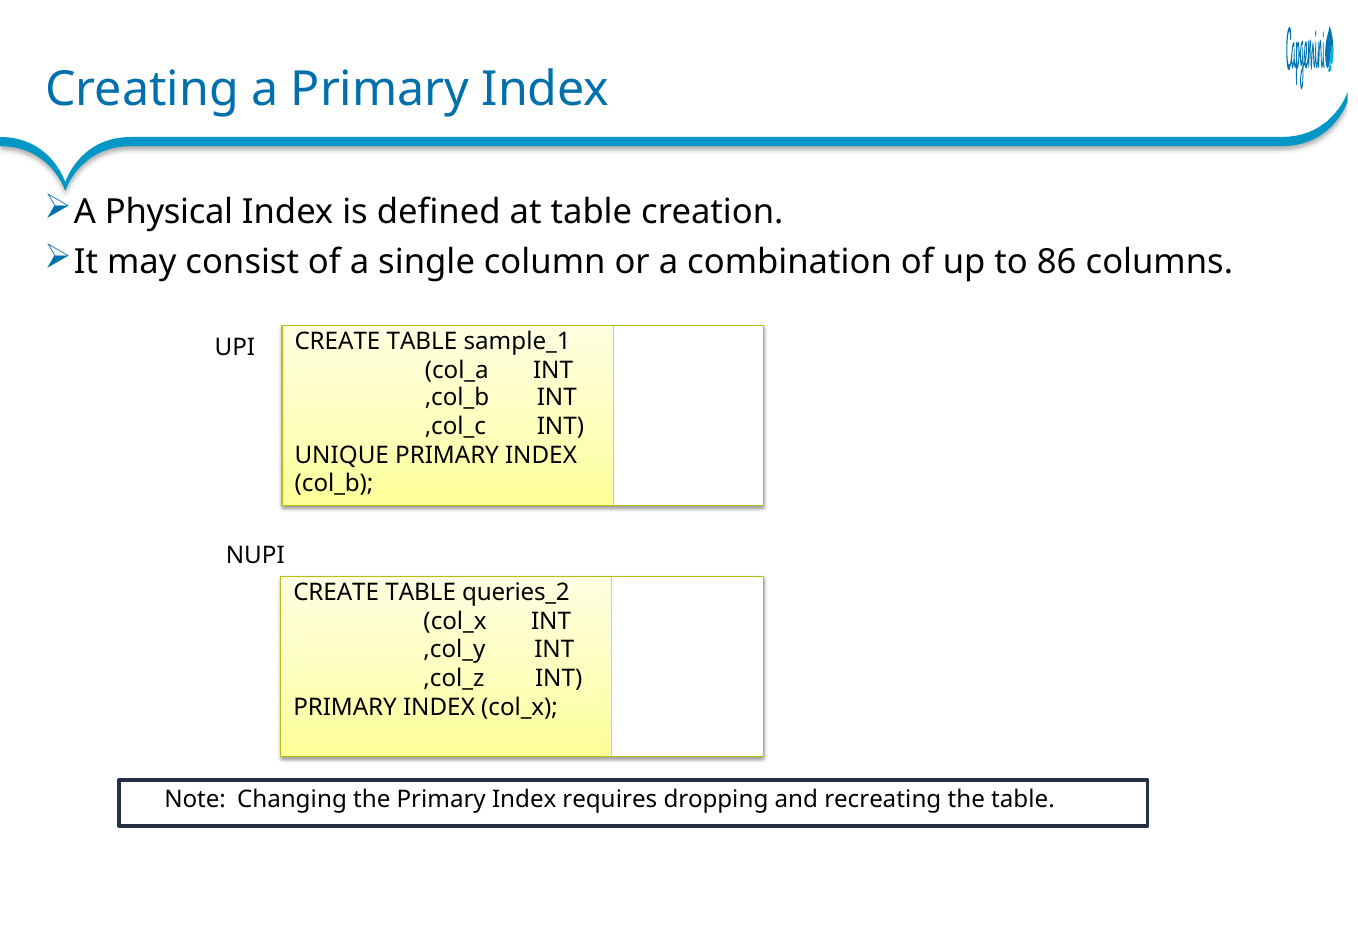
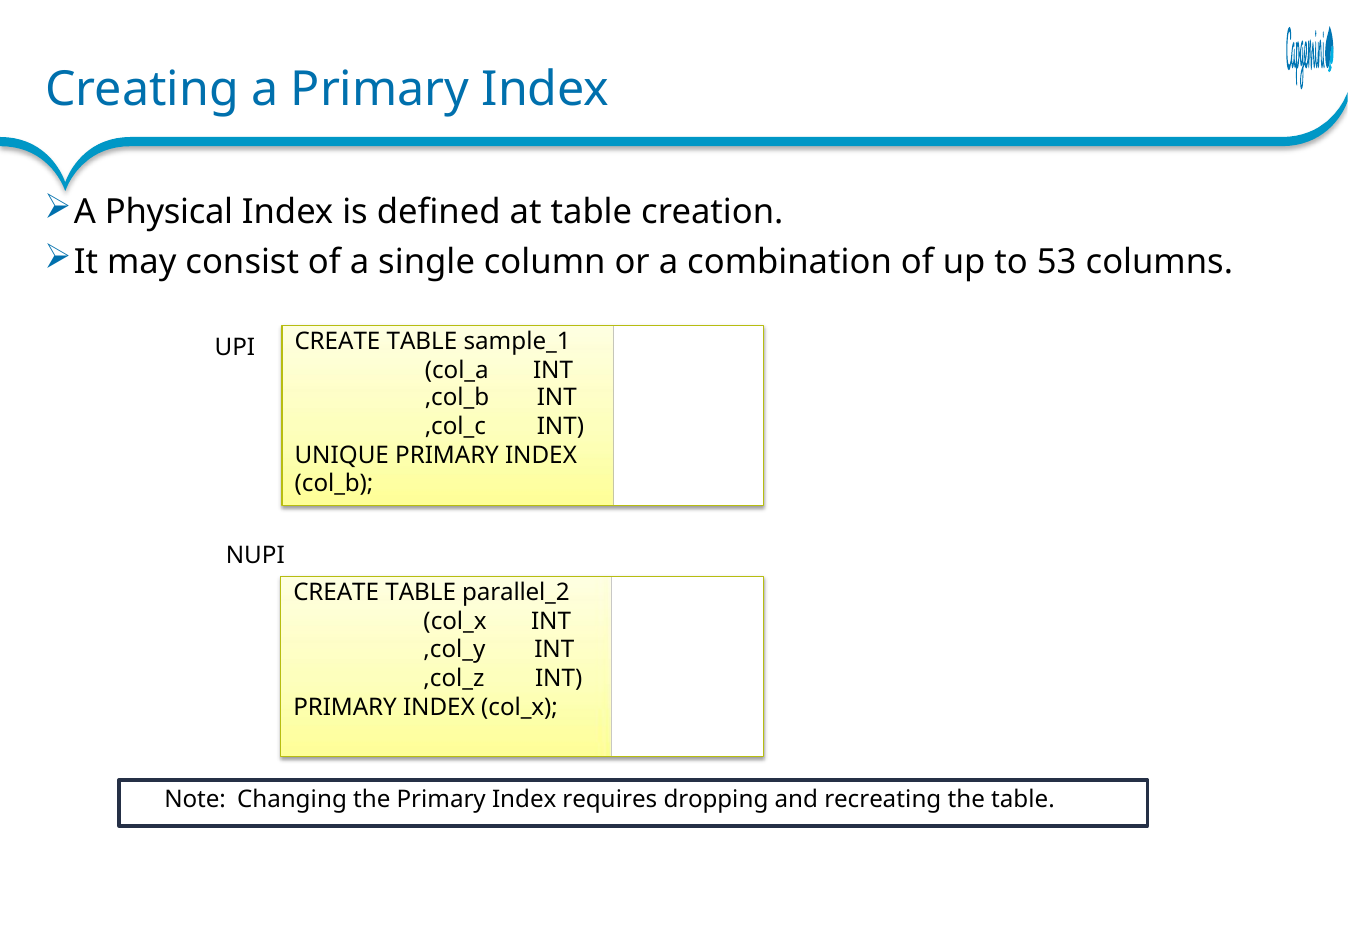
86: 86 -> 53 (1057, 262)
queries_2: queries_2 -> parallel_2 (516, 593)
